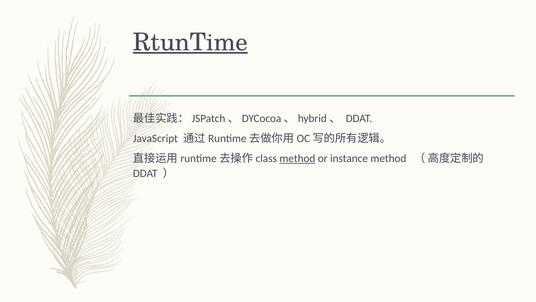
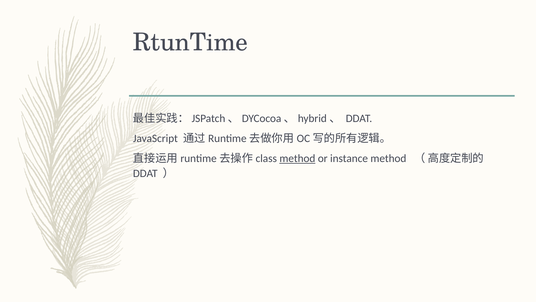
RtunTime underline: present -> none (190, 42)
